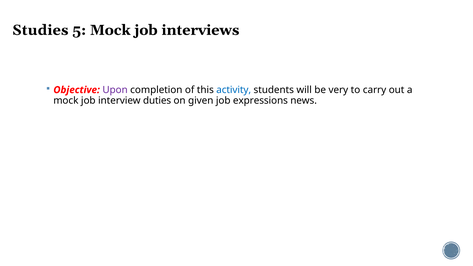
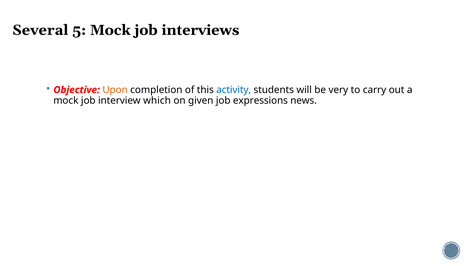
Studies: Studies -> Several (40, 30)
Upon colour: purple -> orange (115, 90)
duties: duties -> which (157, 101)
